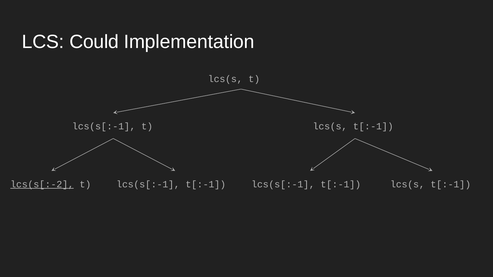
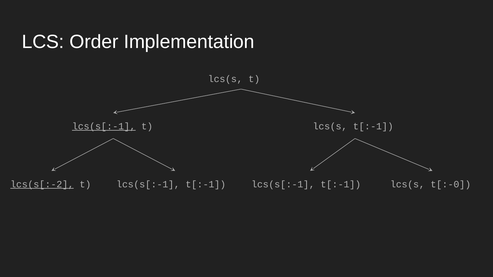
Could: Could -> Order (94, 42)
lcs(s[:-1 underline: none -> present (104, 126)
t[:-1 lcs(s t[:-1: t[:-1 -> t[:-0 (451, 185)
